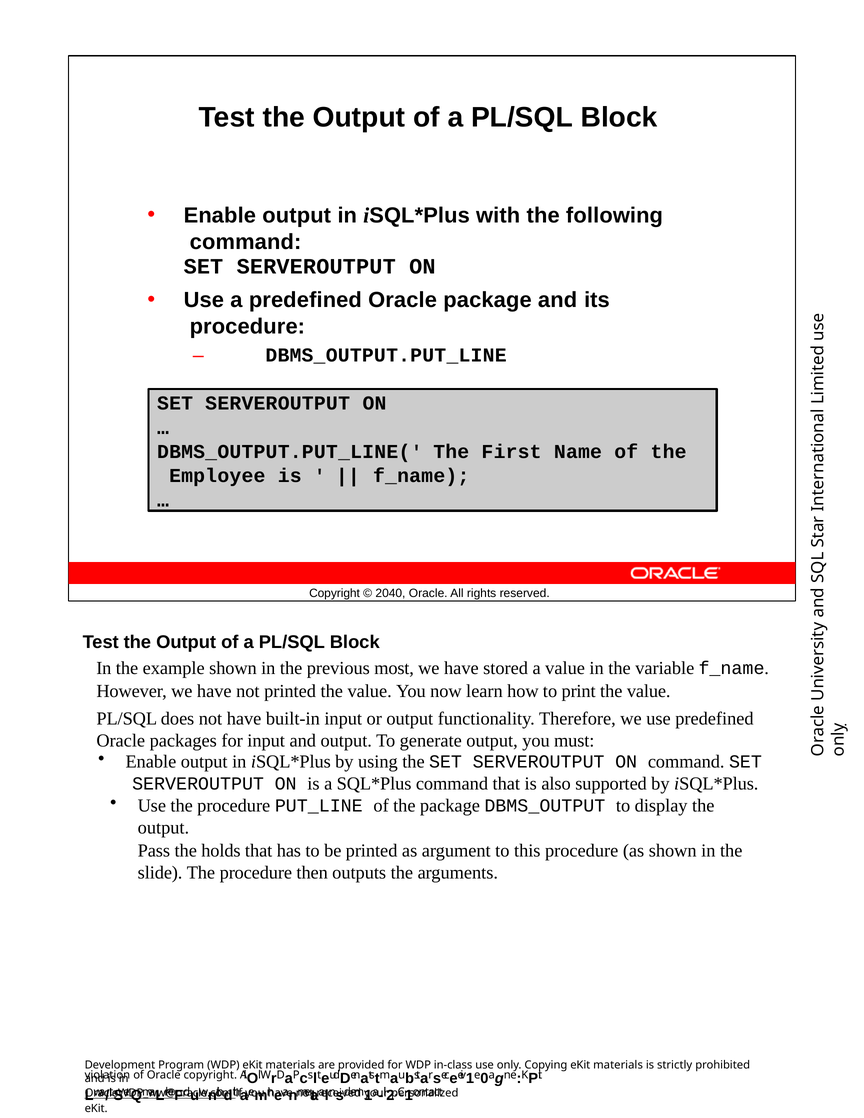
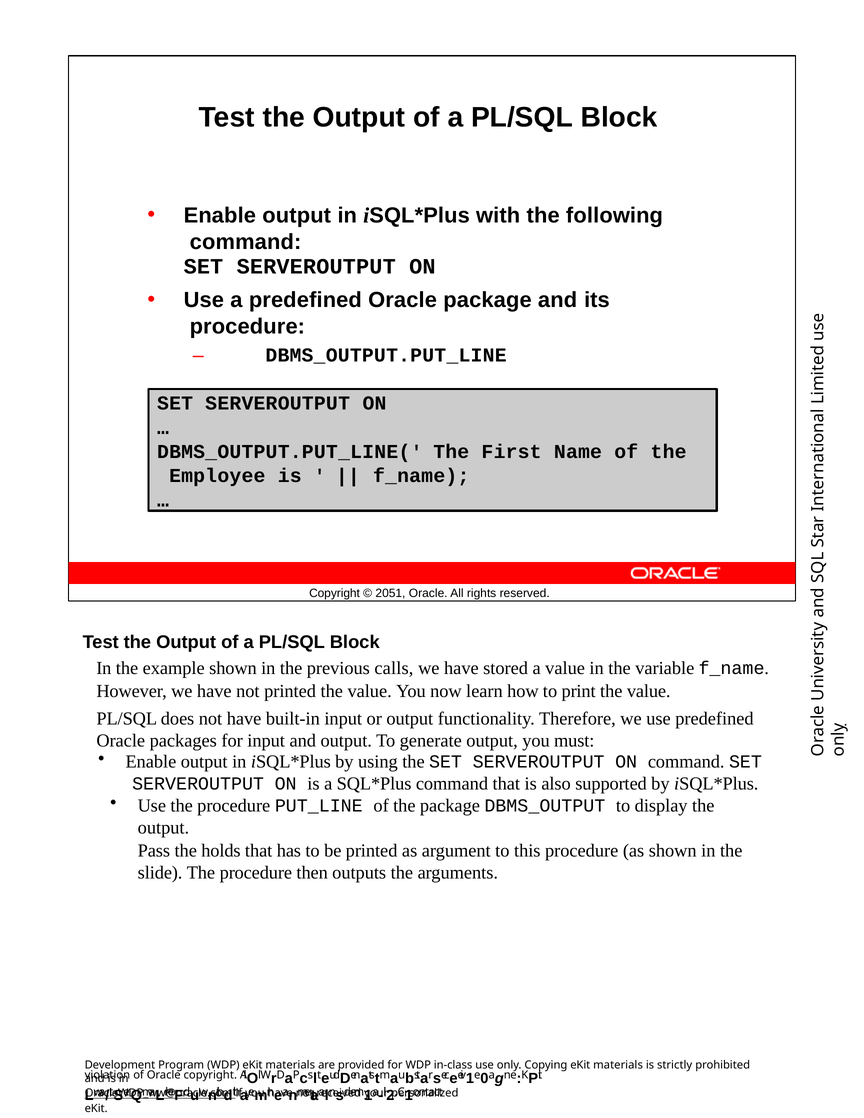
2040: 2040 -> 2051 (390, 593)
most: most -> calls (394, 668)
